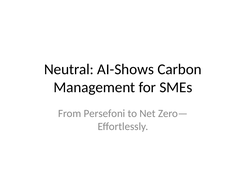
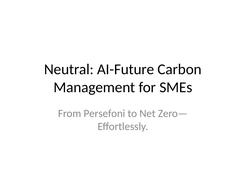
AI-Shows: AI-Shows -> AI-Future (126, 69)
